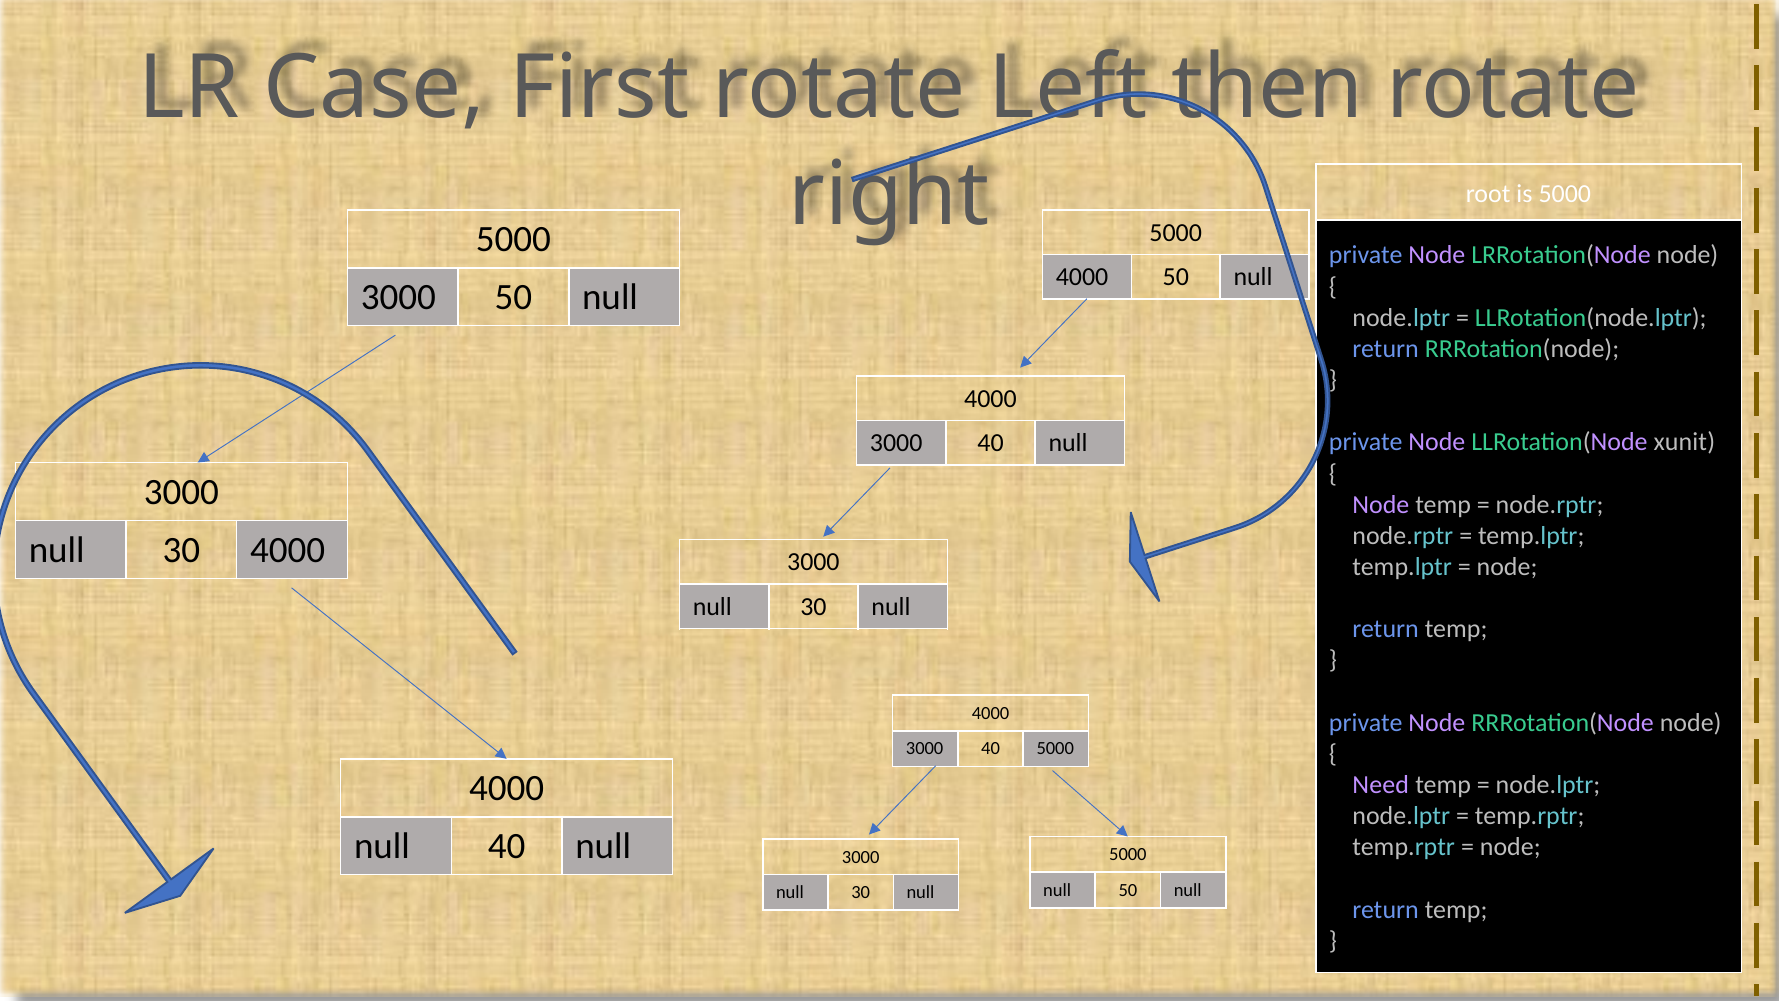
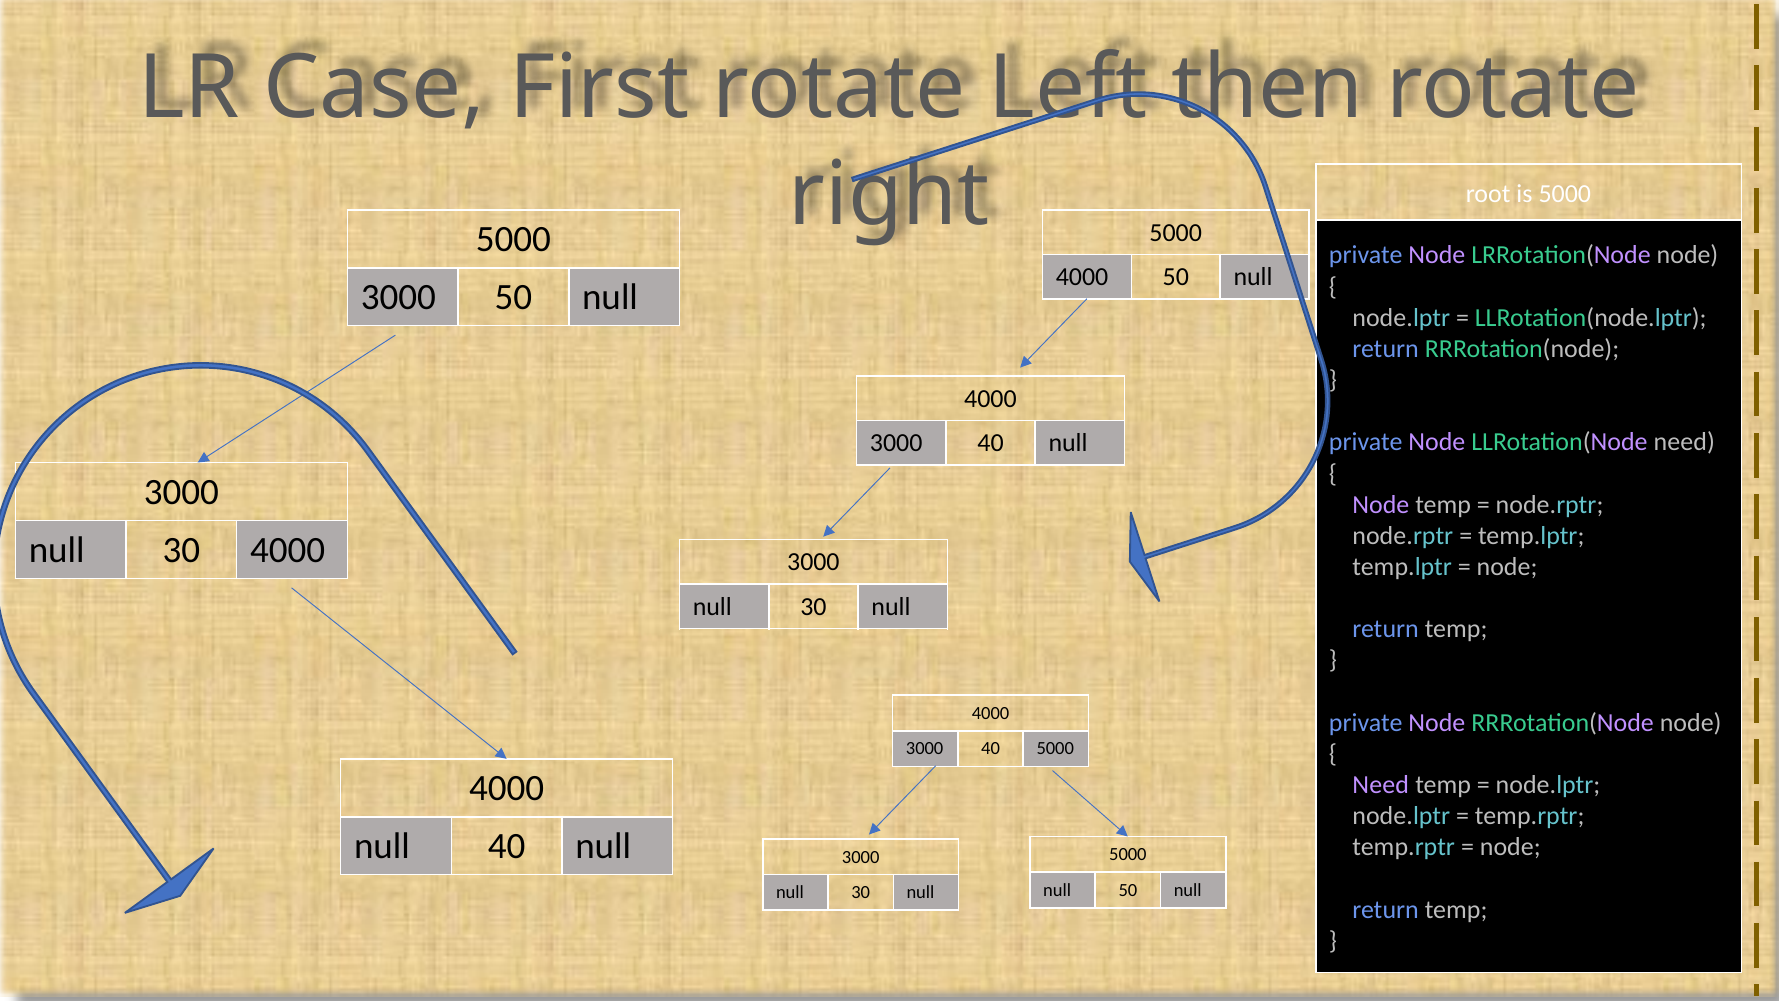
LLRotation(Node xunit: xunit -> need (1684, 442)
